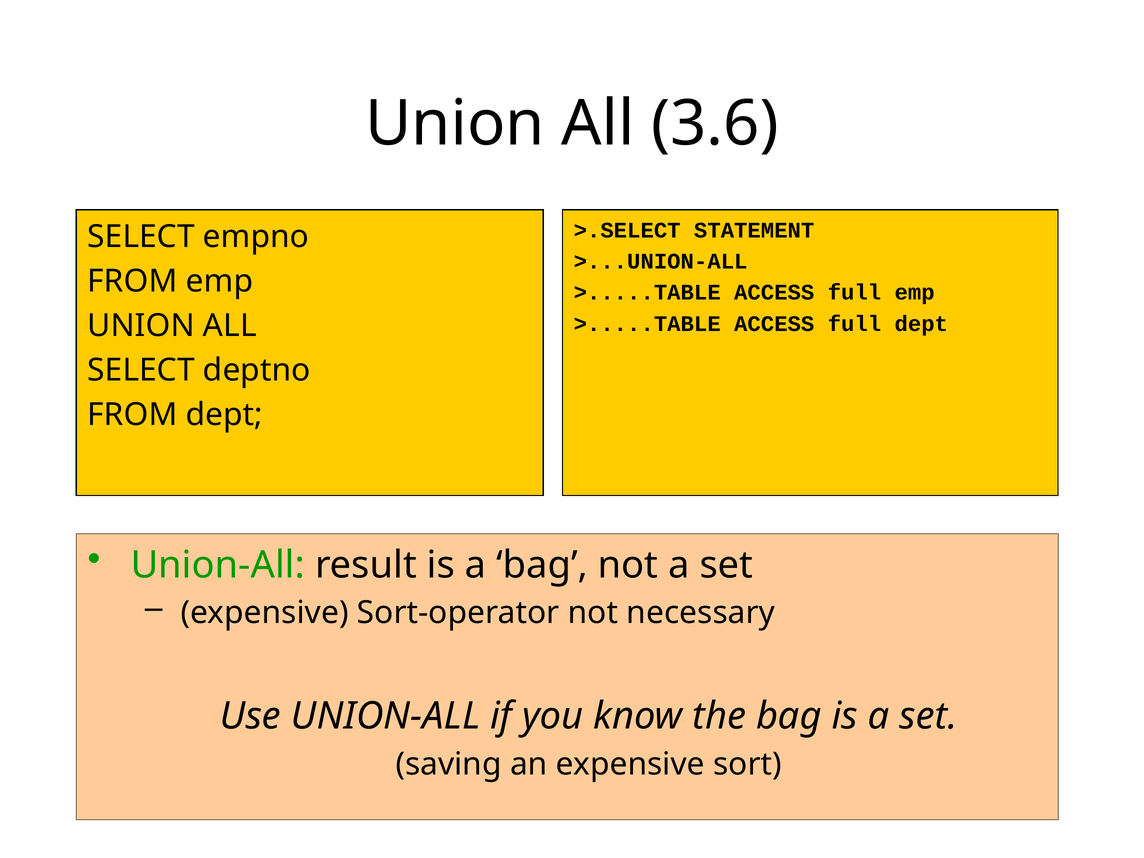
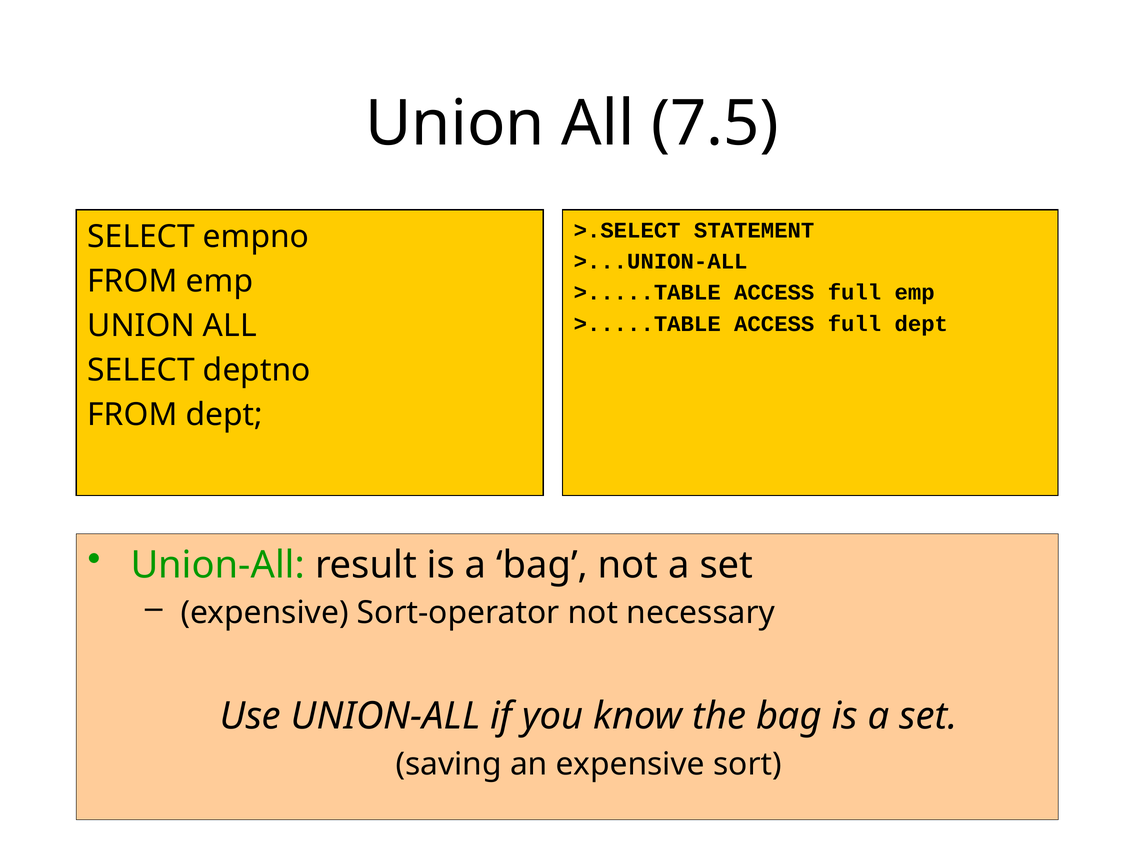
3.6: 3.6 -> 7.5 (715, 124)
